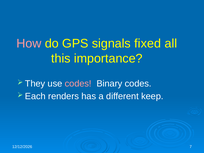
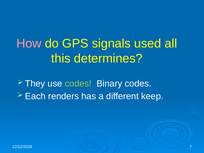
fixed: fixed -> used (148, 44)
importance: importance -> determines (108, 59)
codes colour: pink -> light green (78, 84)
